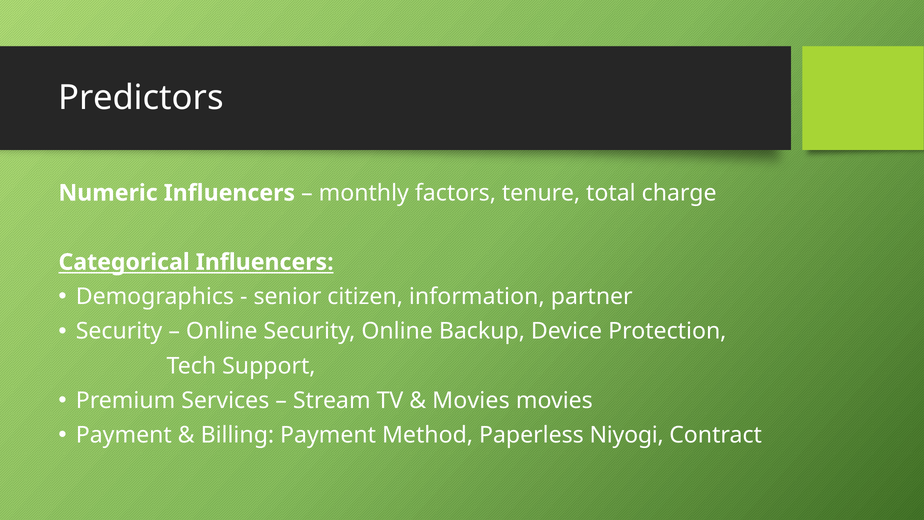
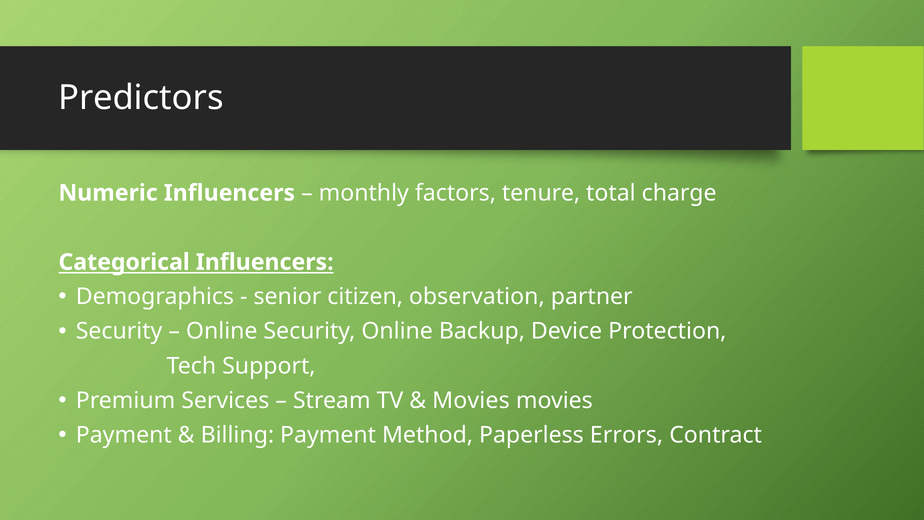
information: information -> observation (477, 297)
Niyogi: Niyogi -> Errors (626, 435)
